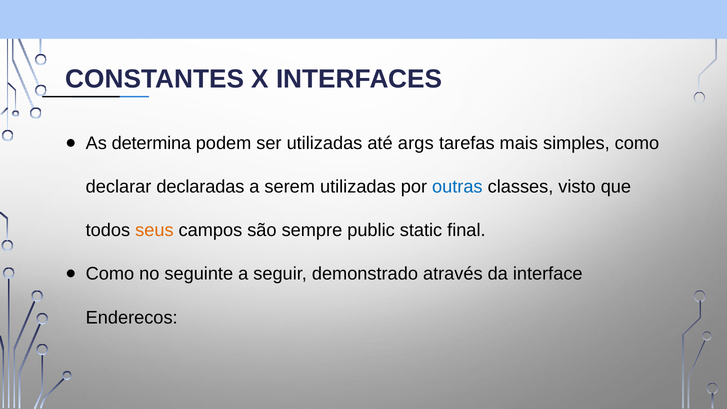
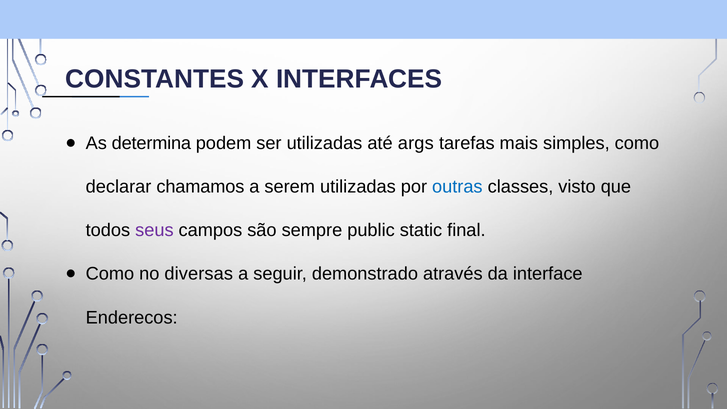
declaradas: declaradas -> chamamos (200, 187)
seus colour: orange -> purple (154, 230)
seguinte: seguinte -> diversas (199, 274)
